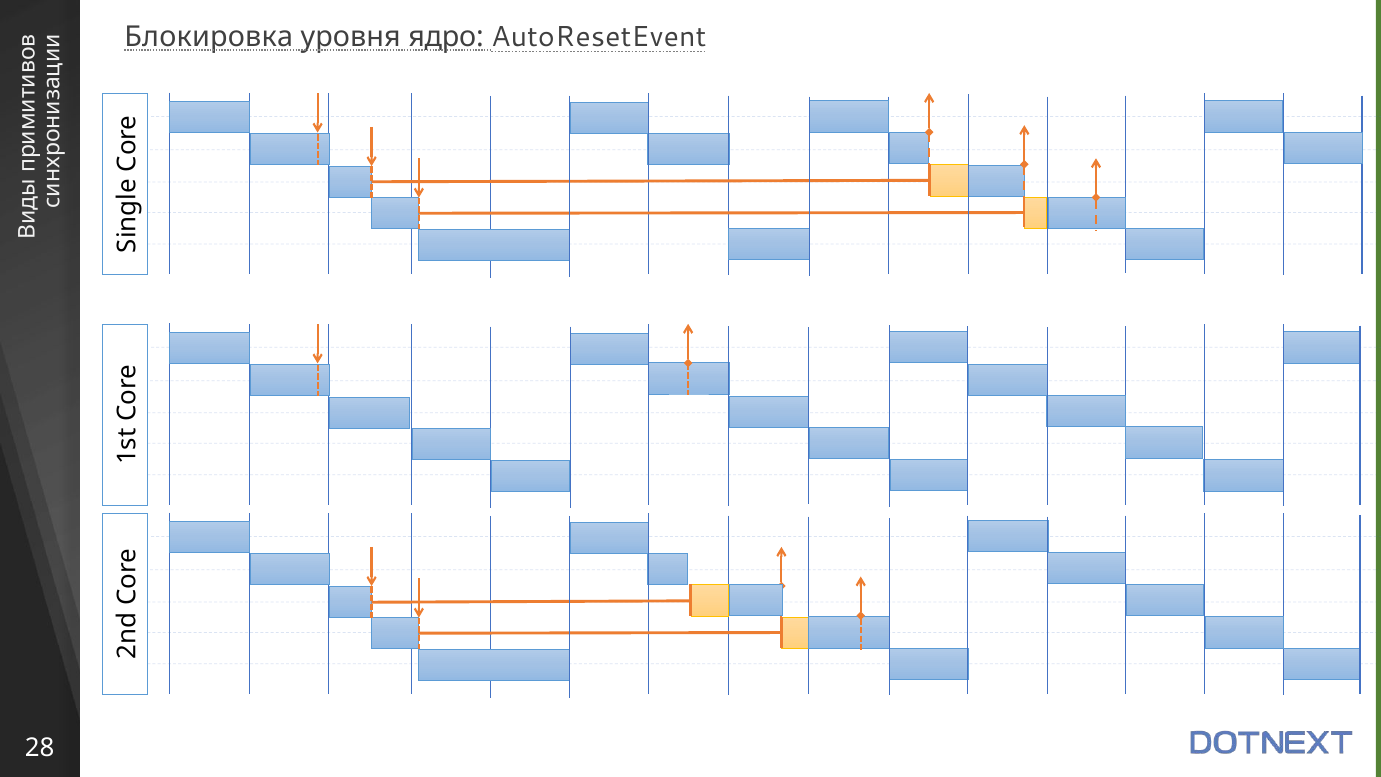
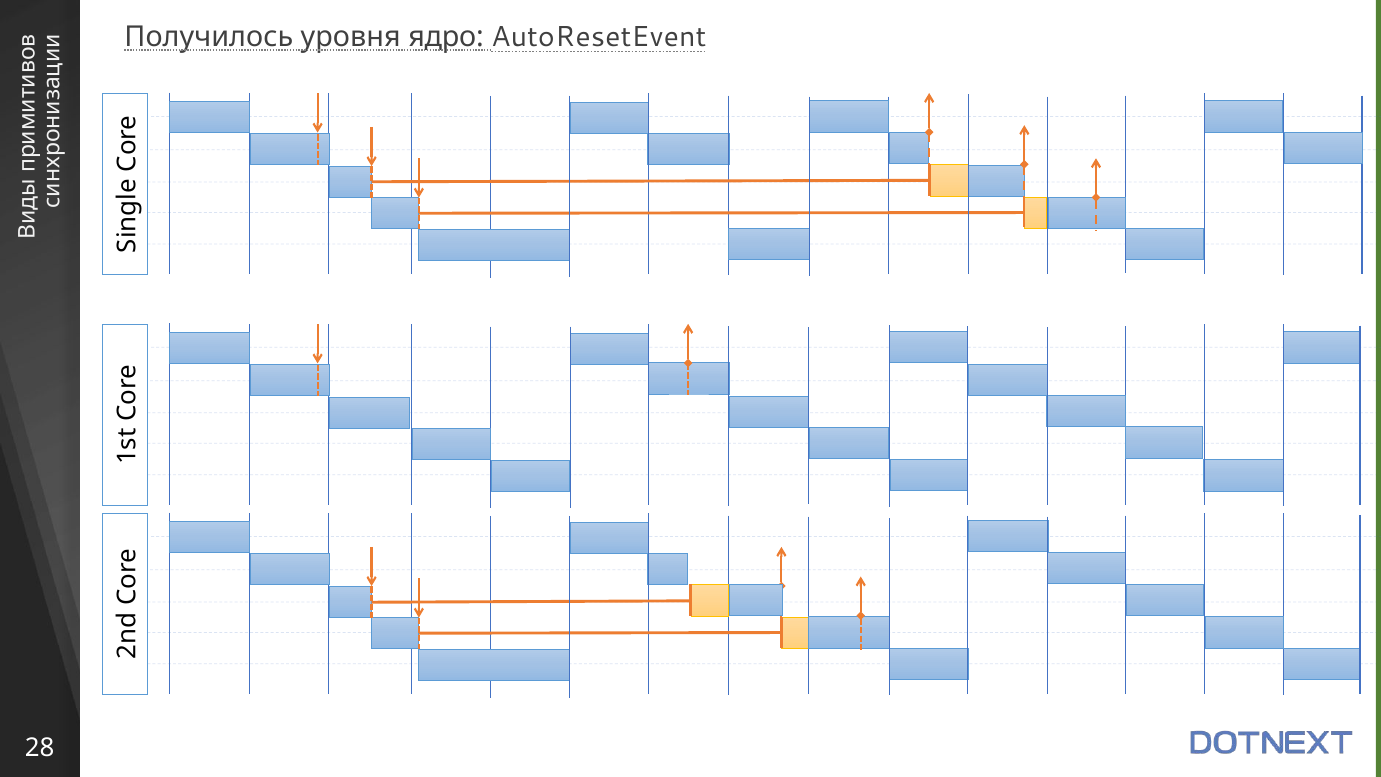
Блокировка: Блокировка -> Получилось (209, 37)
